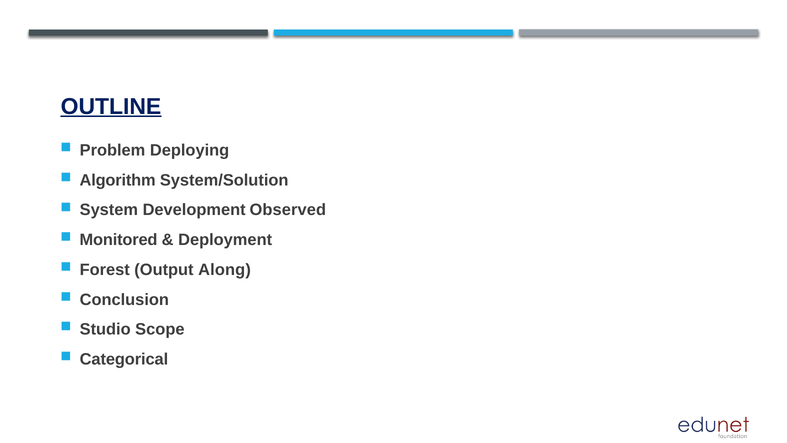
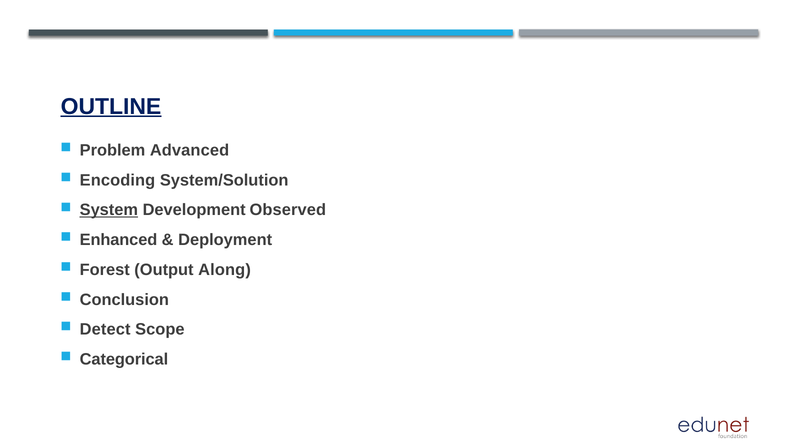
Deploying: Deploying -> Advanced (190, 150)
Algorithm: Algorithm -> Encoding (117, 180)
System underline: none -> present (109, 210)
Monitored: Monitored -> Enhanced (118, 240)
Studio: Studio -> Detect (105, 329)
